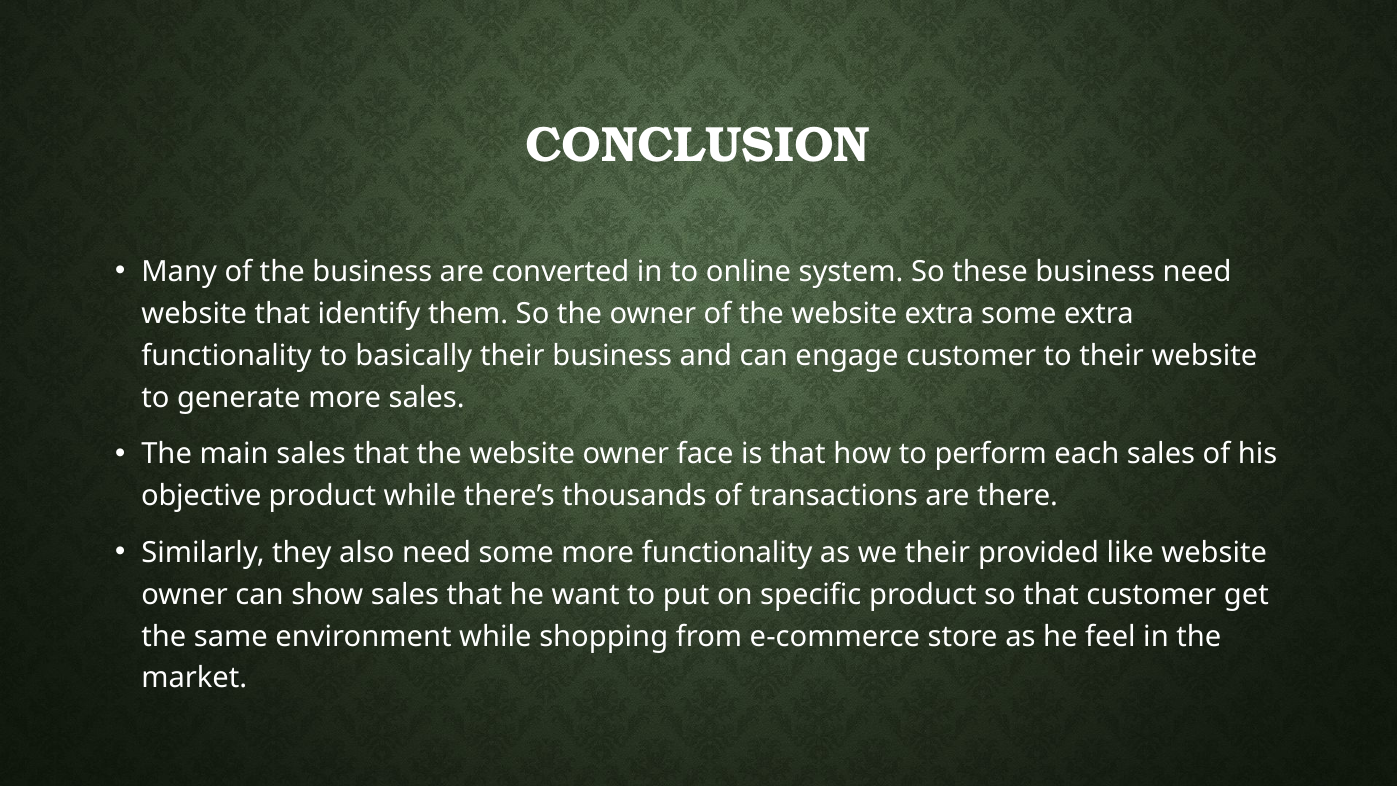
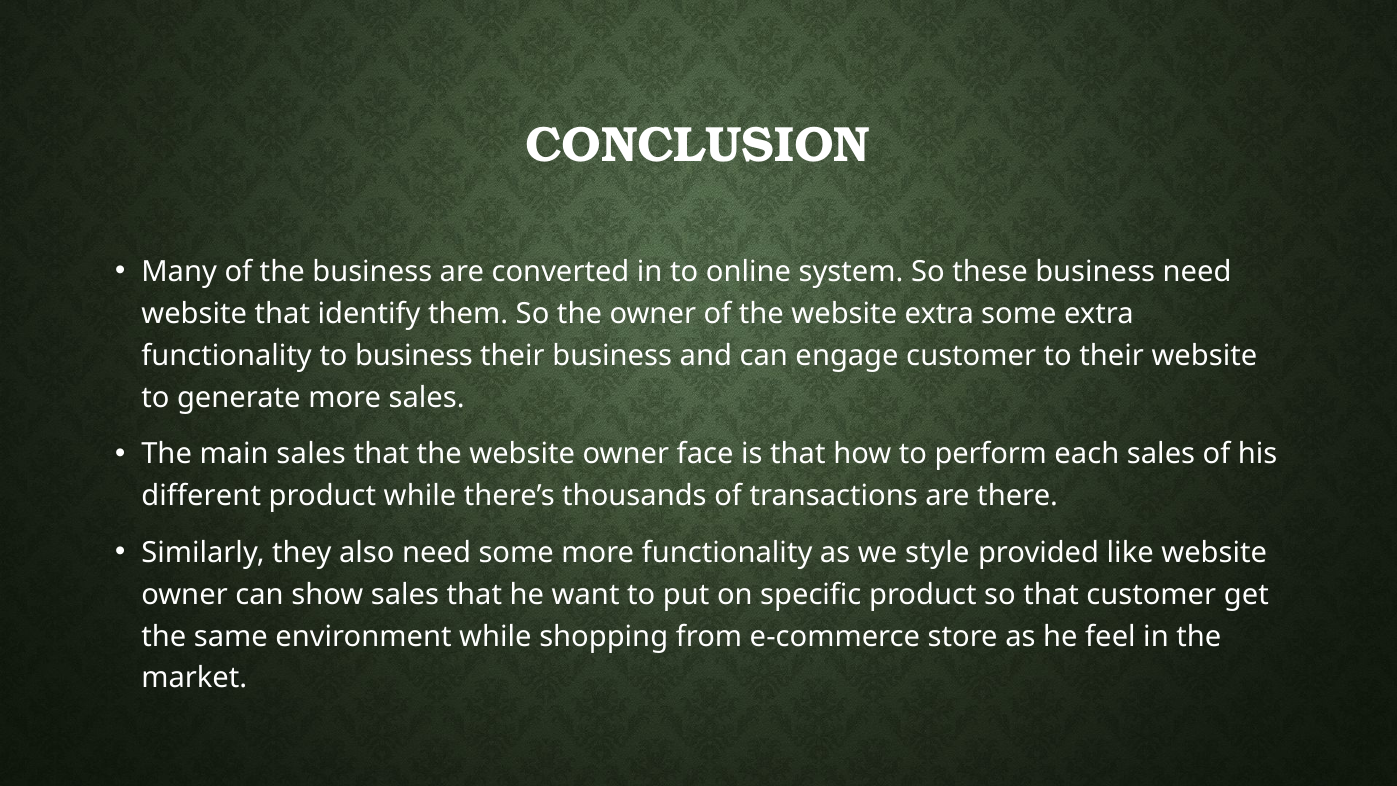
to basically: basically -> business (414, 356)
objective: objective -> different (201, 496)
we their: their -> style (937, 552)
